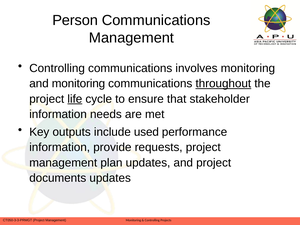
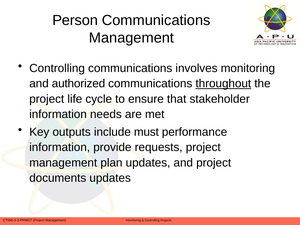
and monitoring: monitoring -> authorized (78, 84)
life underline: present -> none (75, 99)
used: used -> must (146, 132)
